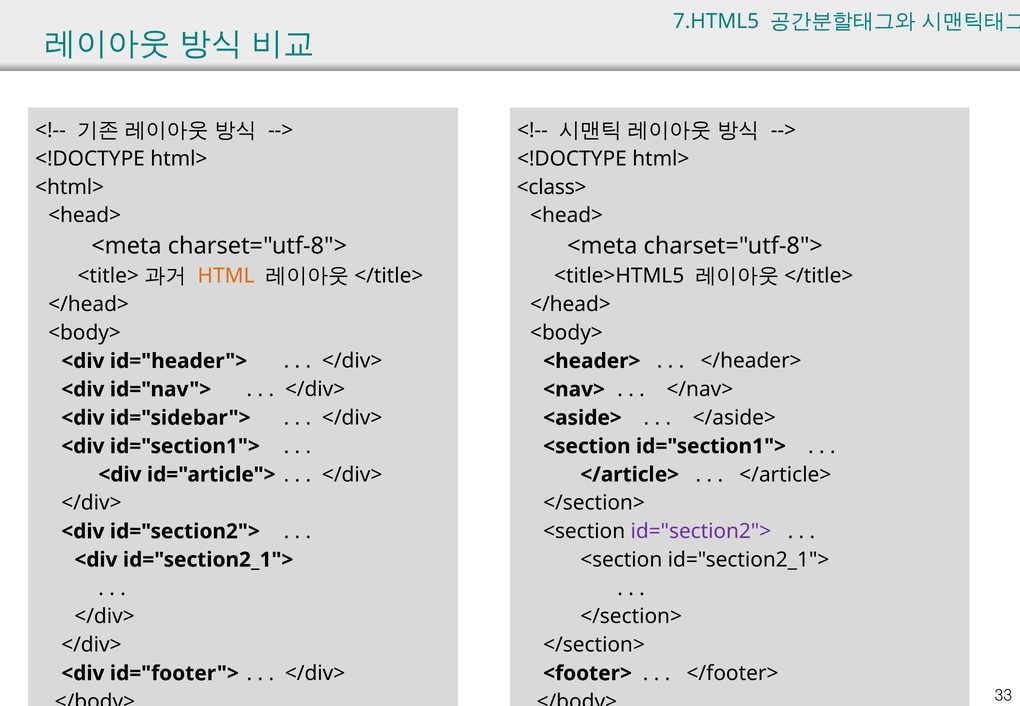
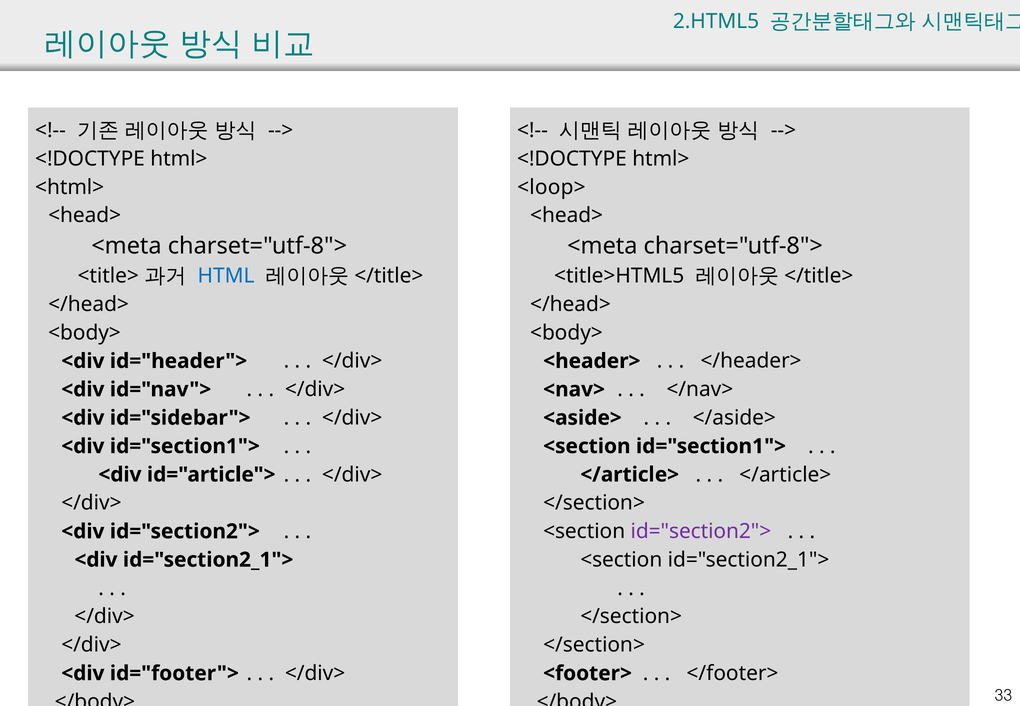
7.HTML5: 7.HTML5 -> 2.HTML5 (716, 21)
<class>: <class> -> <loop> (551, 187)
HTML colour: orange -> blue (226, 276)
